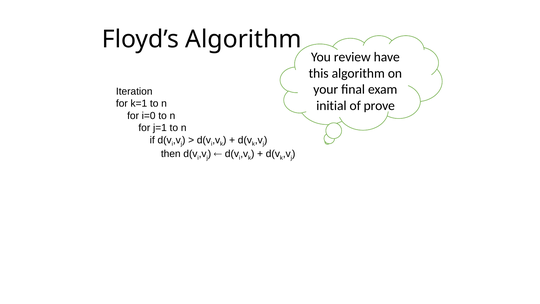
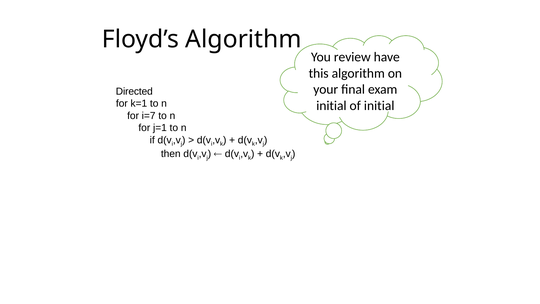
Iteration: Iteration -> Directed (134, 91)
of prove: prove -> initial (379, 106)
i=0: i=0 -> i=7 (149, 116)
